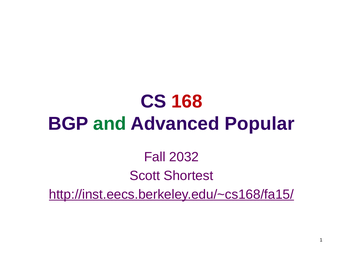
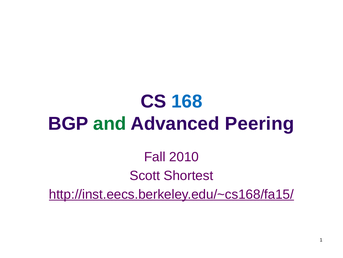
168 colour: red -> blue (187, 101)
Popular: Popular -> Peering (260, 123)
2032: 2032 -> 2010 (184, 156)
